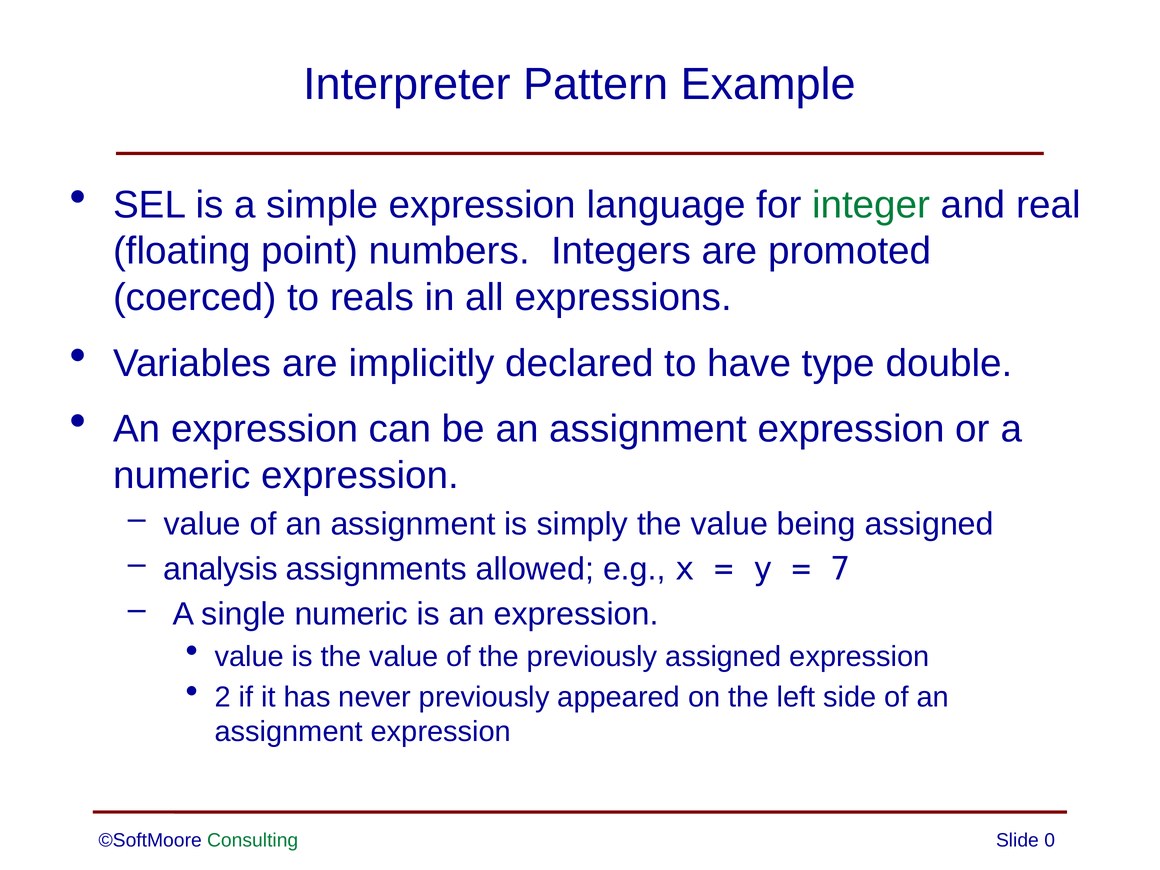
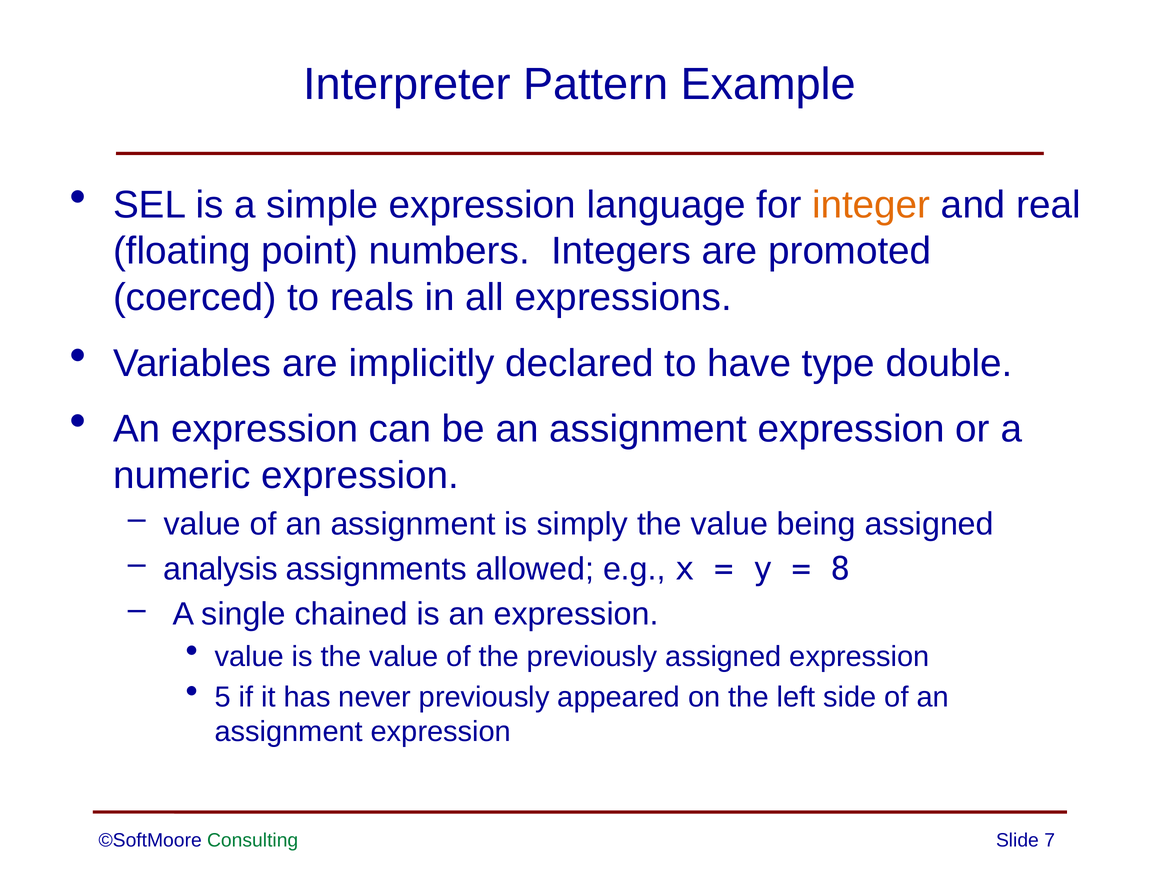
integer colour: green -> orange (871, 205)
7: 7 -> 8 (841, 569)
single numeric: numeric -> chained (351, 614)
2: 2 -> 5 (223, 697)
0: 0 -> 7 (1050, 840)
